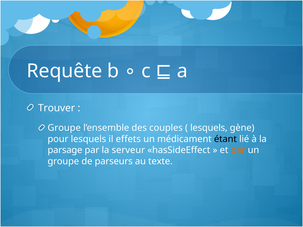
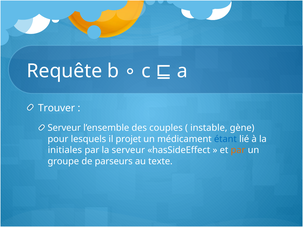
Groupe: Groupe -> Serveur (64, 128)
lesquels: lesquels -> instable (209, 128)
effets: effets -> projet (128, 139)
étant colour: black -> blue (225, 139)
parsage: parsage -> initiales (65, 150)
